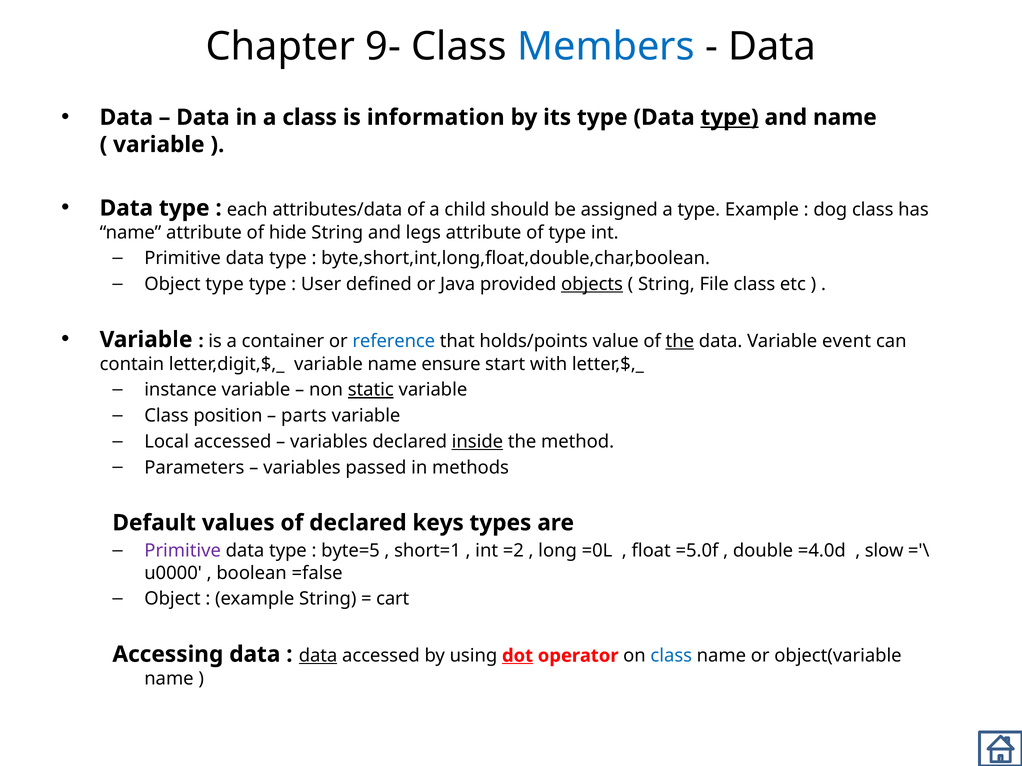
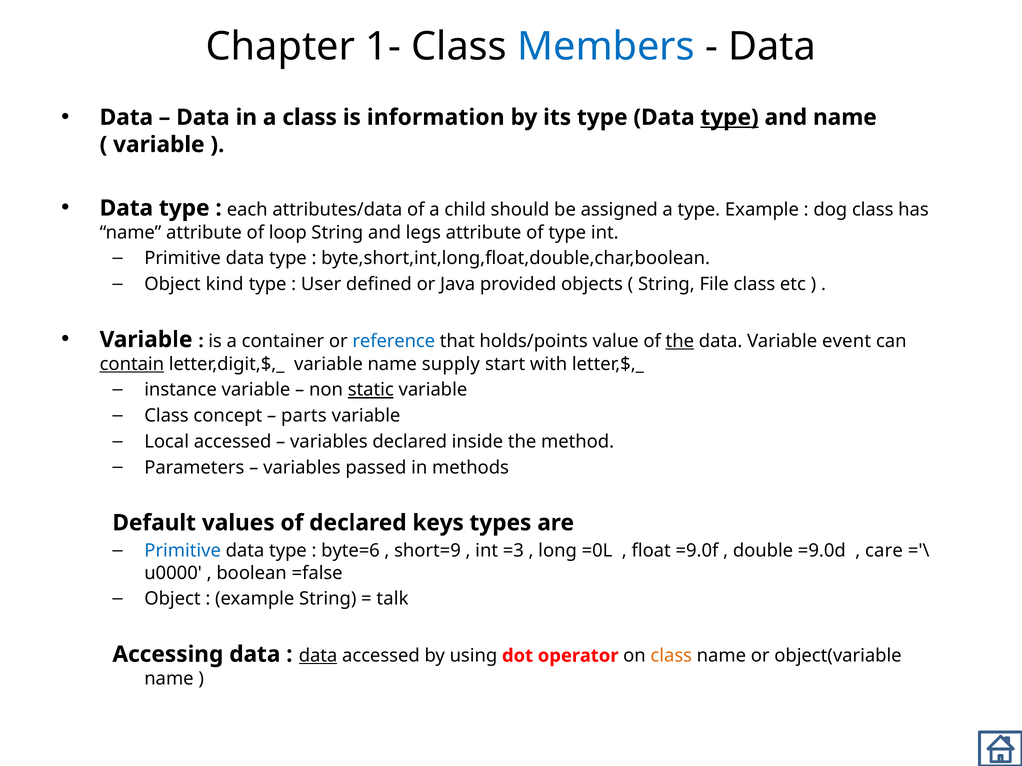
9-: 9- -> 1- (383, 47)
hide: hide -> loop (288, 233)
Object type: type -> kind (225, 284)
objects underline: present -> none (592, 284)
contain underline: none -> present (132, 364)
ensure: ensure -> supply (451, 364)
position: position -> concept (228, 416)
inside underline: present -> none (477, 442)
Primitive colour: purple -> blue (183, 551)
byte=5: byte=5 -> byte=6 (351, 551)
short=1: short=1 -> short=9 (427, 551)
=2: =2 -> =3 (513, 551)
=5.0f: =5.0f -> =9.0f (697, 551)
=4.0d: =4.0d -> =9.0d (822, 551)
slow: slow -> care (884, 551)
cart: cart -> talk (393, 599)
dot underline: present -> none (518, 656)
class colour: blue -> orange (671, 656)
